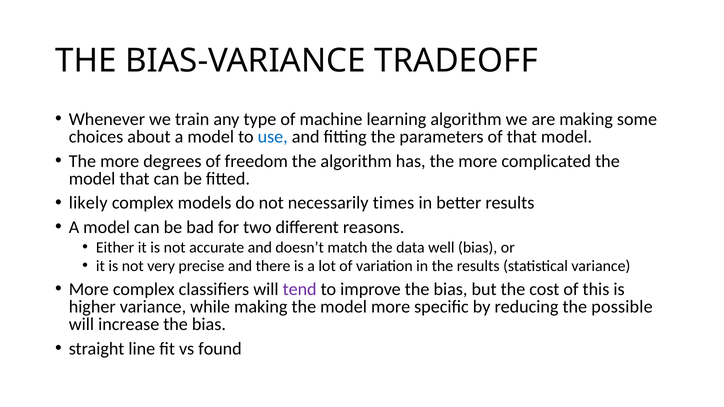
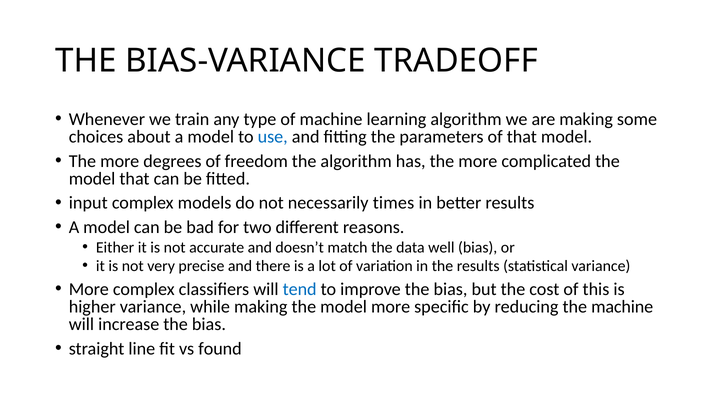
likely: likely -> input (88, 203)
tend colour: purple -> blue (300, 289)
the possible: possible -> machine (622, 307)
